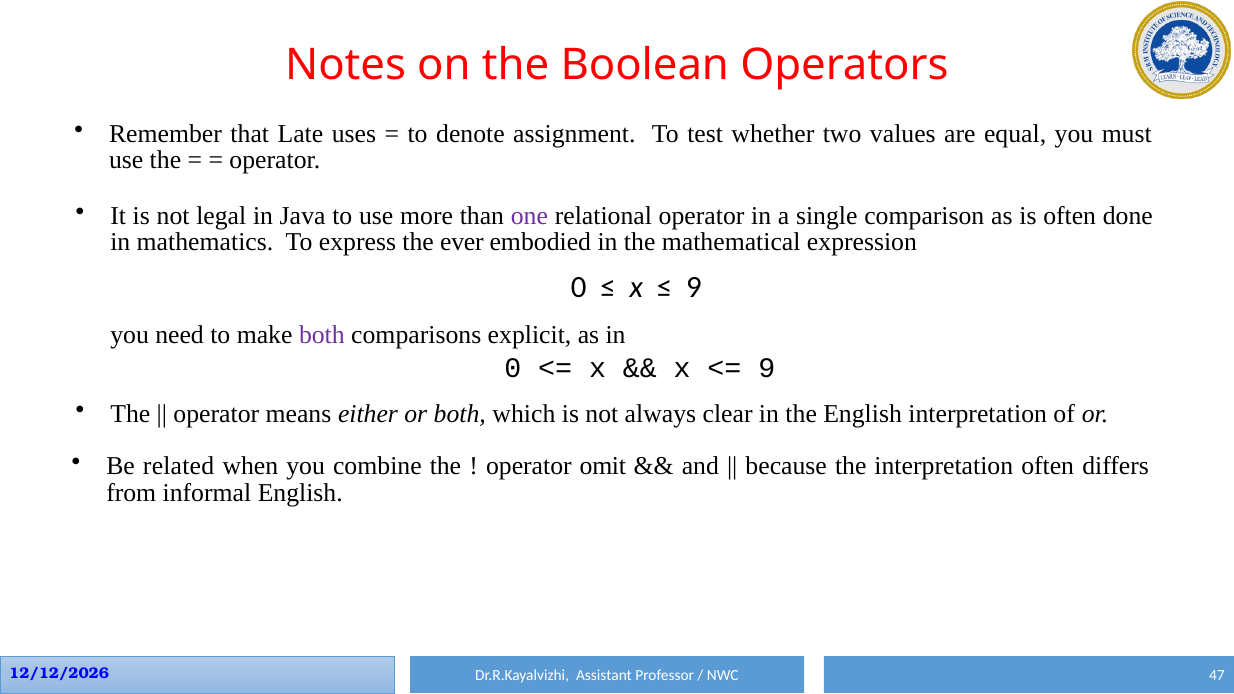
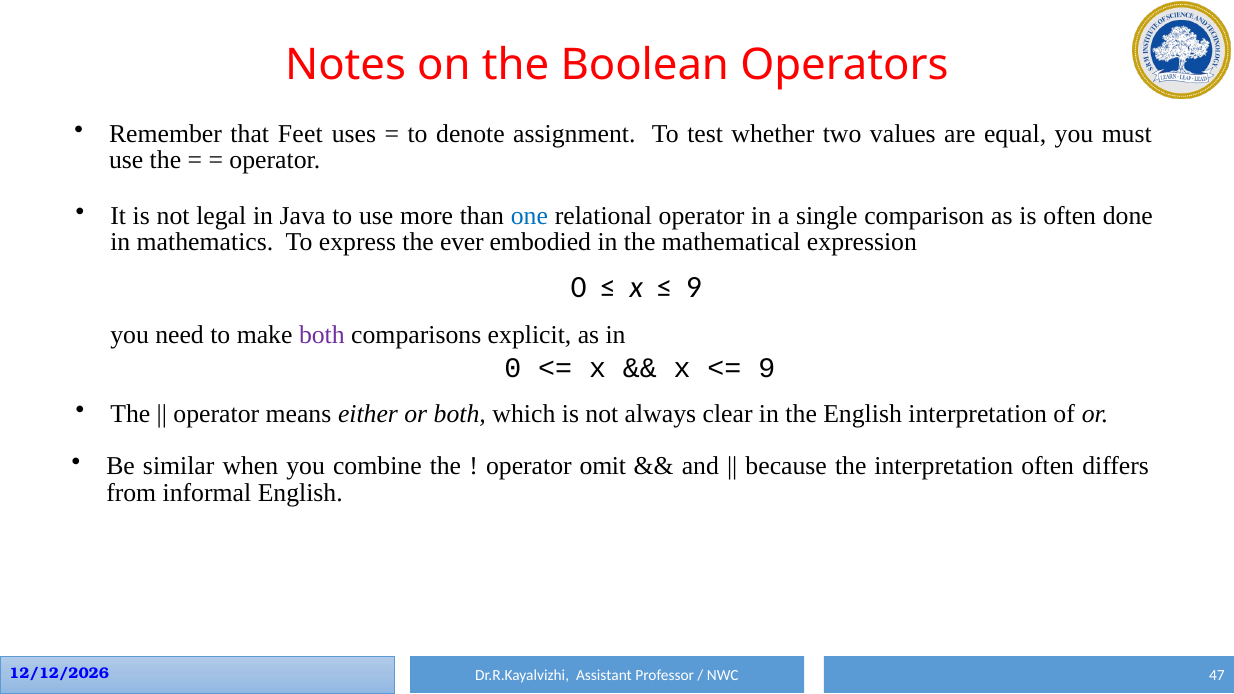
Late: Late -> Feet (300, 134)
one colour: purple -> blue (529, 216)
related: related -> similar (179, 467)
